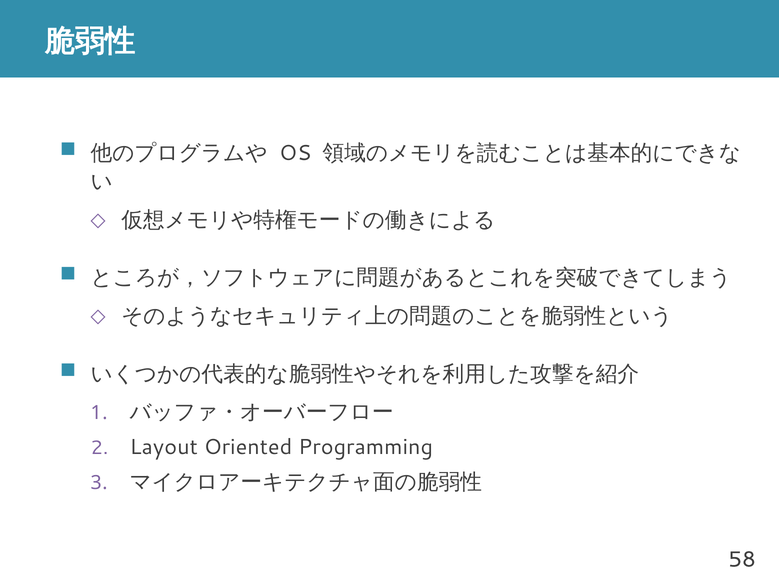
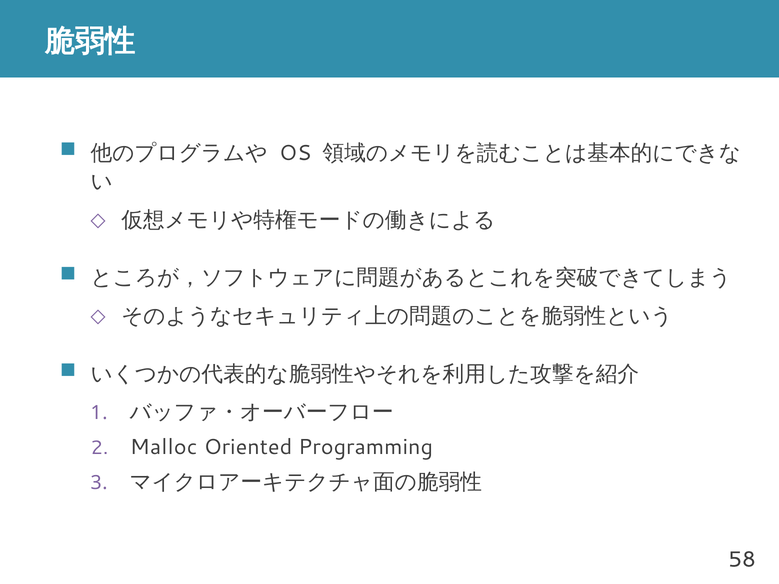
Layout: Layout -> Malloc (164, 447)
